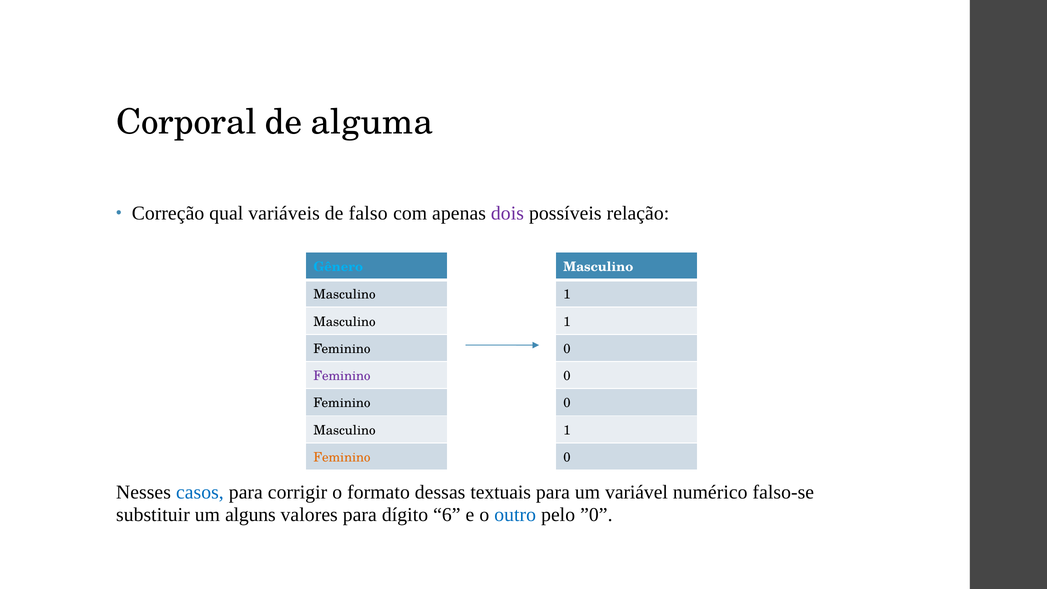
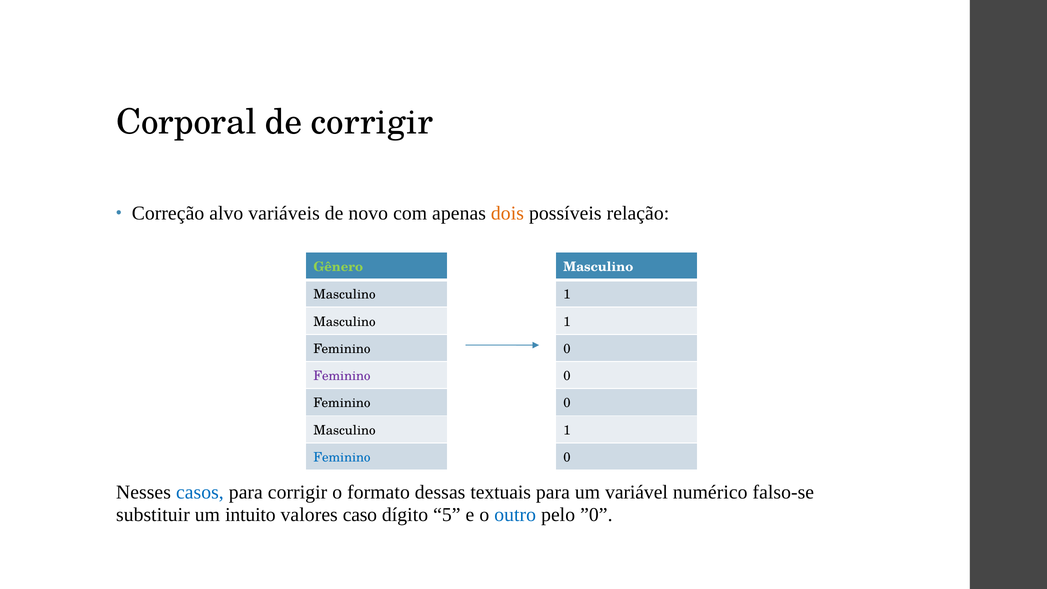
de alguma: alguma -> corrigir (372, 122)
qual: qual -> alvo (226, 213)
falso: falso -> novo (368, 213)
dois colour: purple -> orange (507, 213)
Gênero colour: light blue -> light green (338, 267)
Feminino colour: orange -> blue (342, 457)
alguns: alguns -> intuito (250, 515)
valores para: para -> caso (360, 515)
6: 6 -> 5 (447, 515)
